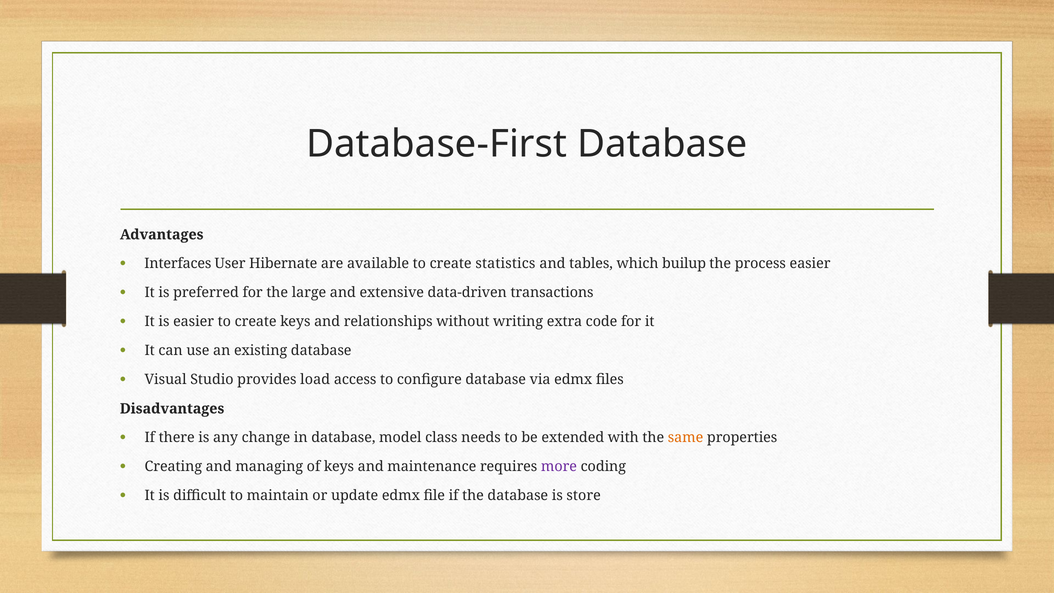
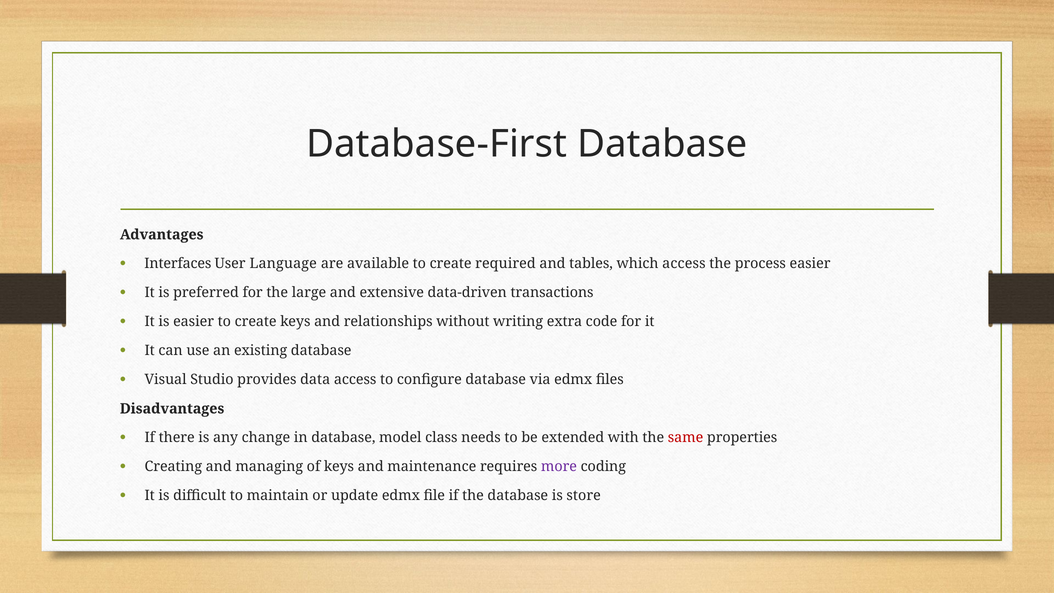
Hibernate: Hibernate -> Language (283, 264)
statistics: statistics -> required (505, 264)
which builup: builup -> access (684, 264)
load: load -> data (315, 380)
same colour: orange -> red (686, 438)
